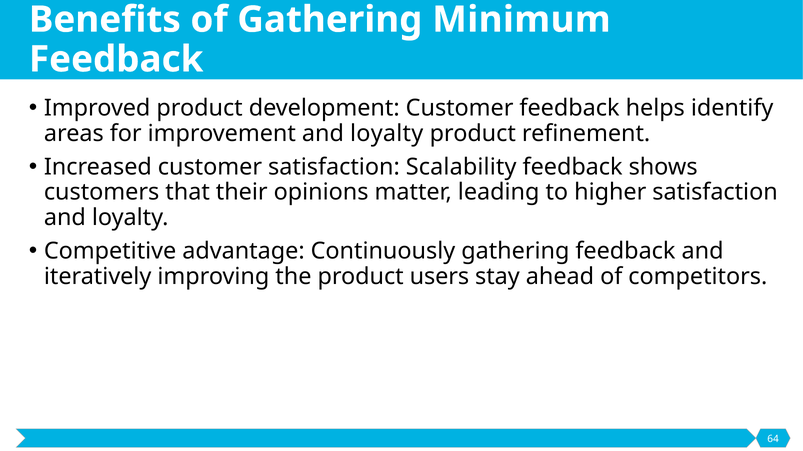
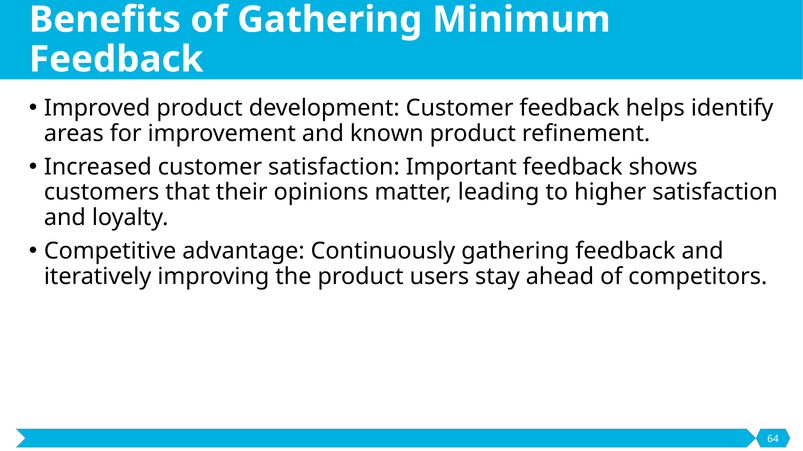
improvement and loyalty: loyalty -> known (387, 133)
Scalability: Scalability -> Important (461, 167)
